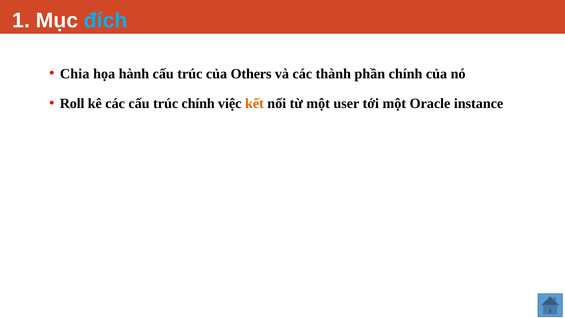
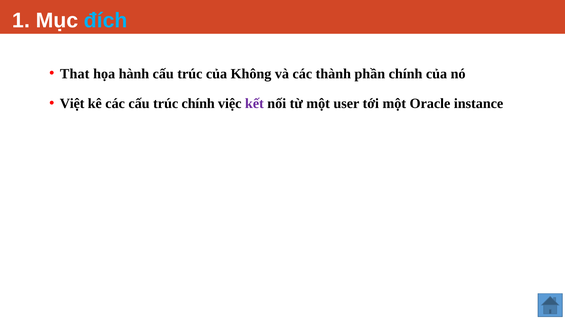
Chia: Chia -> That (75, 74)
Others: Others -> Không (251, 74)
Roll: Roll -> Việt (72, 103)
kết colour: orange -> purple (254, 103)
